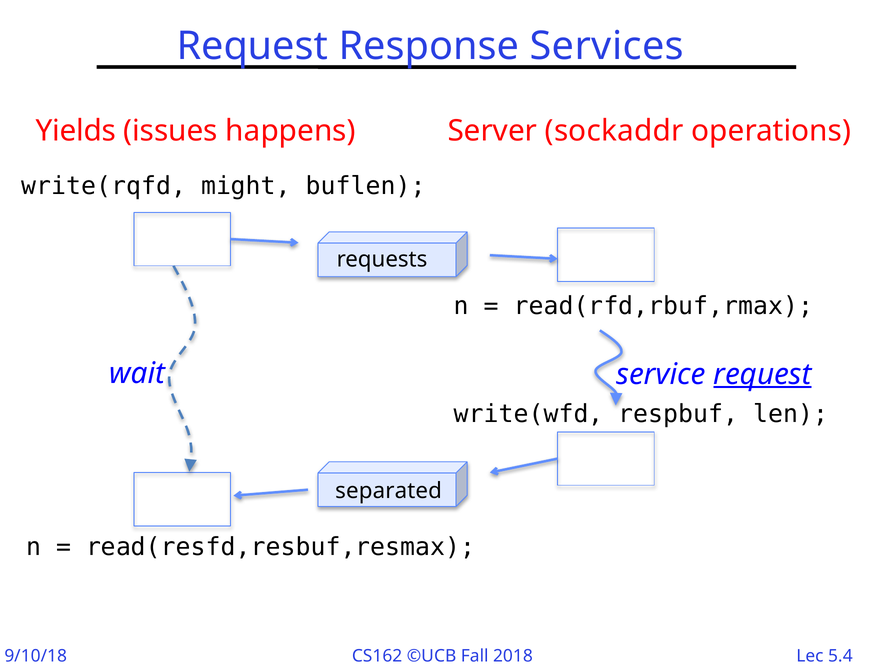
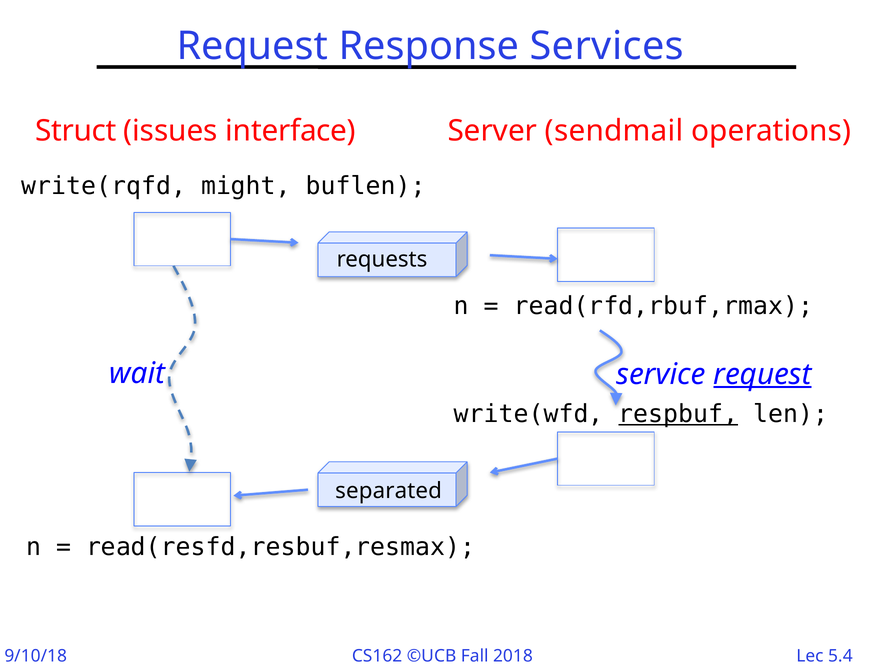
Yields: Yields -> Struct (76, 131)
happens: happens -> interface (291, 131)
sockaddr: sockaddr -> sendmail (614, 131)
respbuf underline: none -> present (678, 414)
